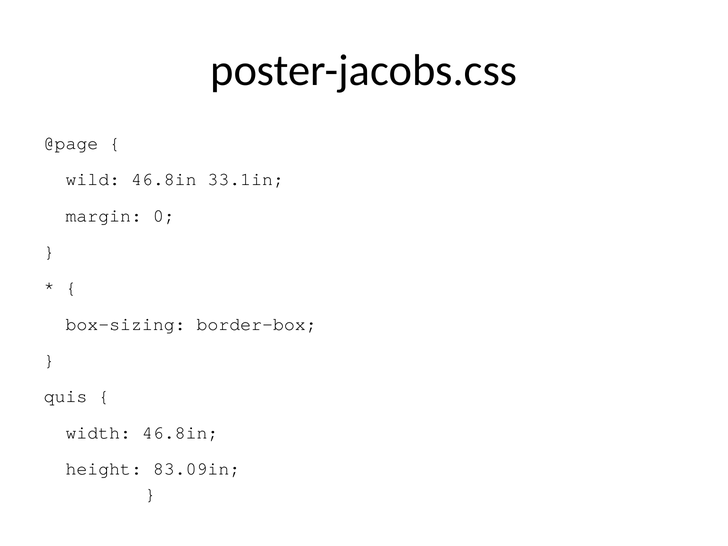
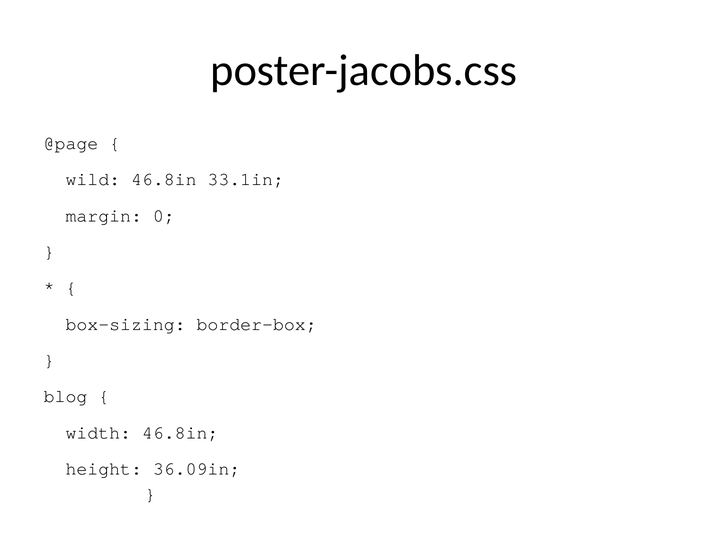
quis: quis -> blog (66, 396)
83.09in: 83.09in -> 36.09in (197, 469)
